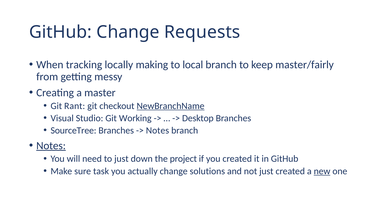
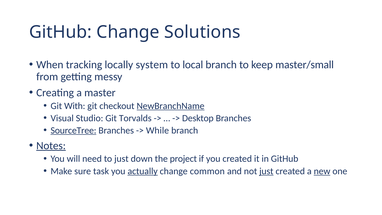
Requests: Requests -> Solutions (202, 32)
making: making -> system (152, 65)
master/fairly: master/fairly -> master/small (305, 65)
Rant: Rant -> With (75, 106)
Working: Working -> Torvalds (135, 118)
SourceTree underline: none -> present (73, 130)
Notes: Notes -> While (157, 130)
actually underline: none -> present (143, 171)
solutions: solutions -> common (207, 171)
just underline: none -> present (266, 171)
